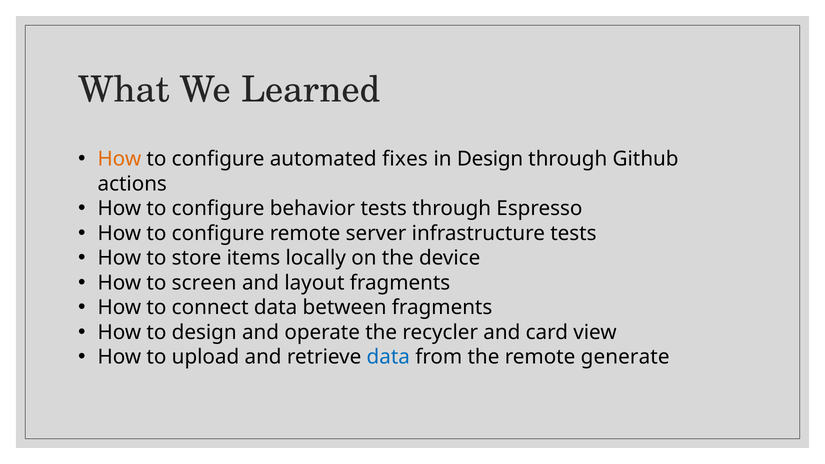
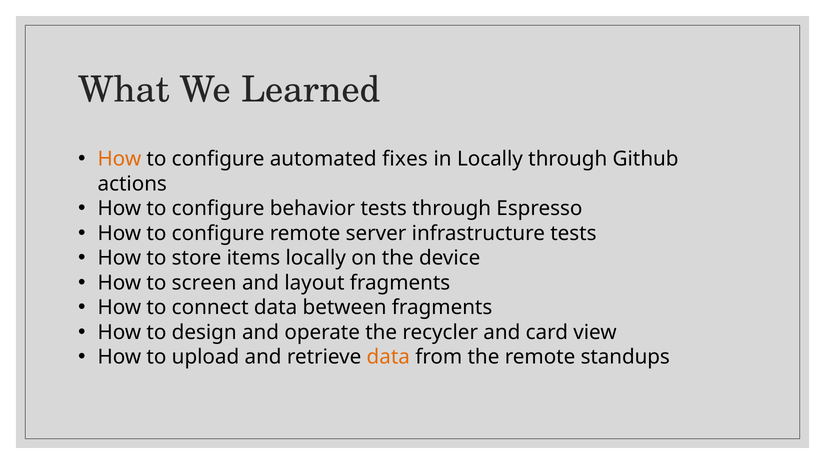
in Design: Design -> Locally (490, 159)
data colour: blue -> orange (388, 357)
generate: generate -> standups (625, 357)
